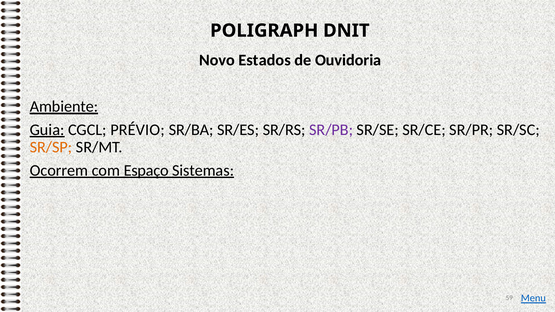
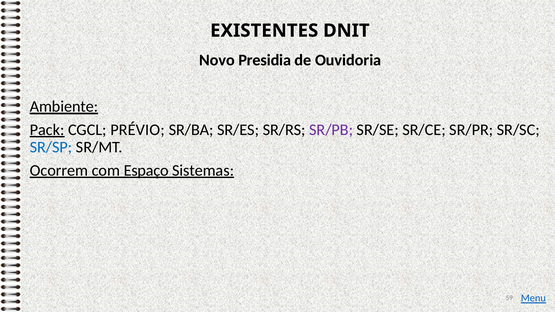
POLIGRAPH: POLIGRAPH -> EXISTENTES (264, 31)
Estados: Estados -> Presidia (265, 60)
Guia: Guia -> Pack (47, 130)
SR/SP colour: orange -> blue (51, 147)
